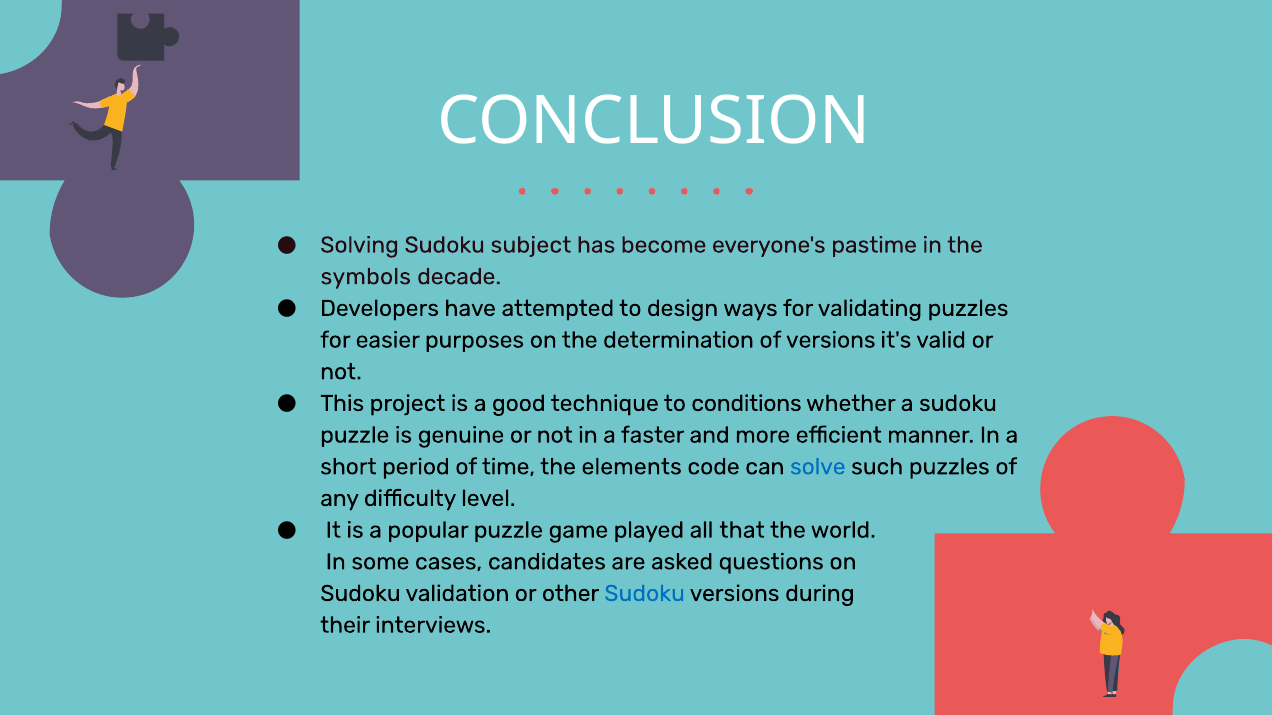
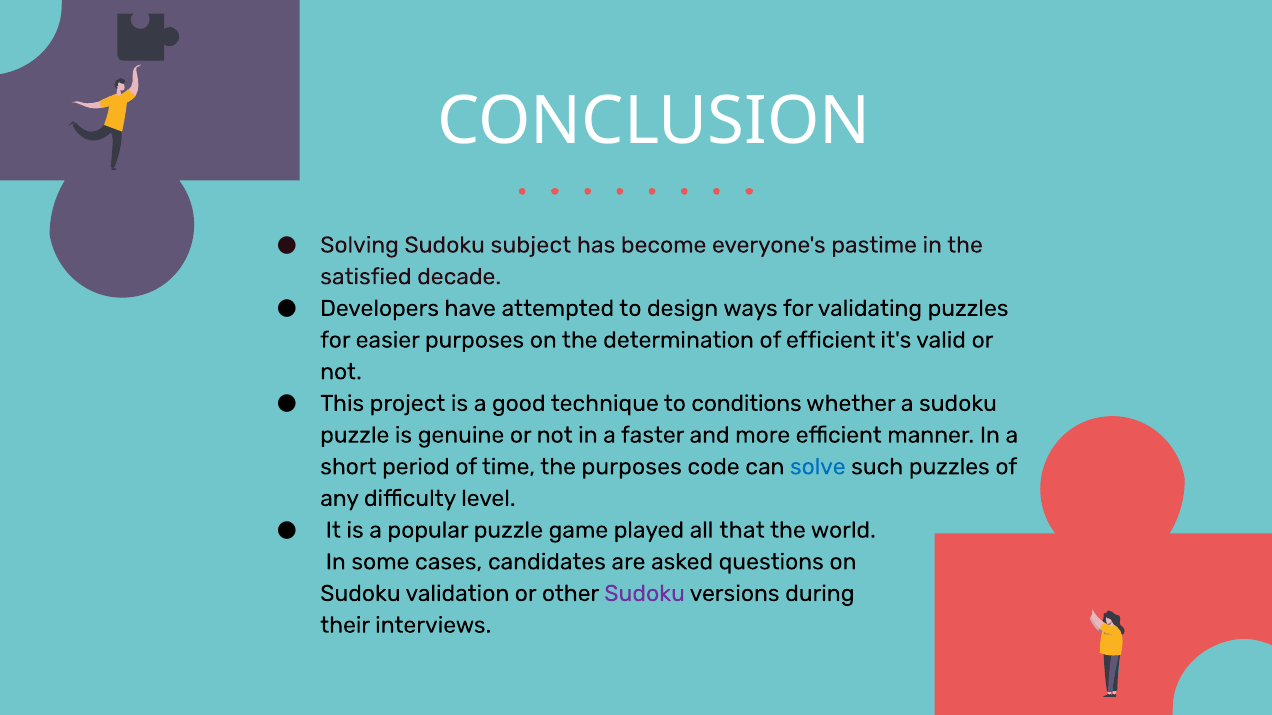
symbols: symbols -> satisfied (366, 277)
of versions: versions -> efficient (831, 340)
the elements: elements -> purposes (632, 467)
Sudoku colour: blue -> purple (645, 594)
